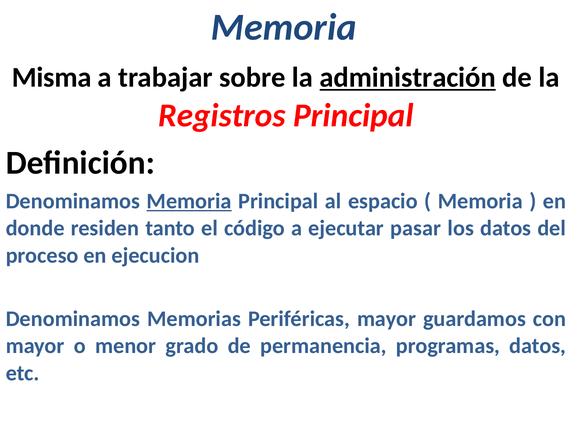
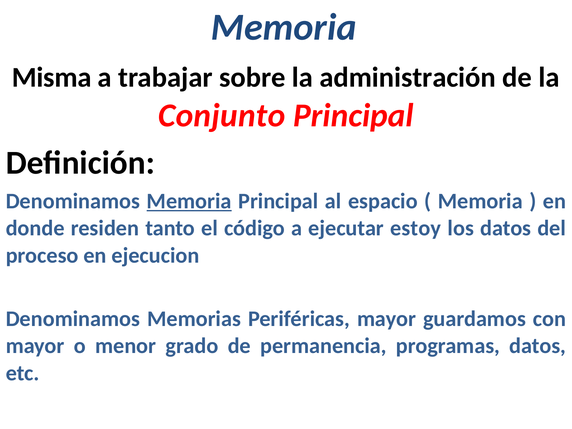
administración underline: present -> none (408, 78)
Registros: Registros -> Conjunto (222, 115)
pasar: pasar -> estoy (416, 228)
